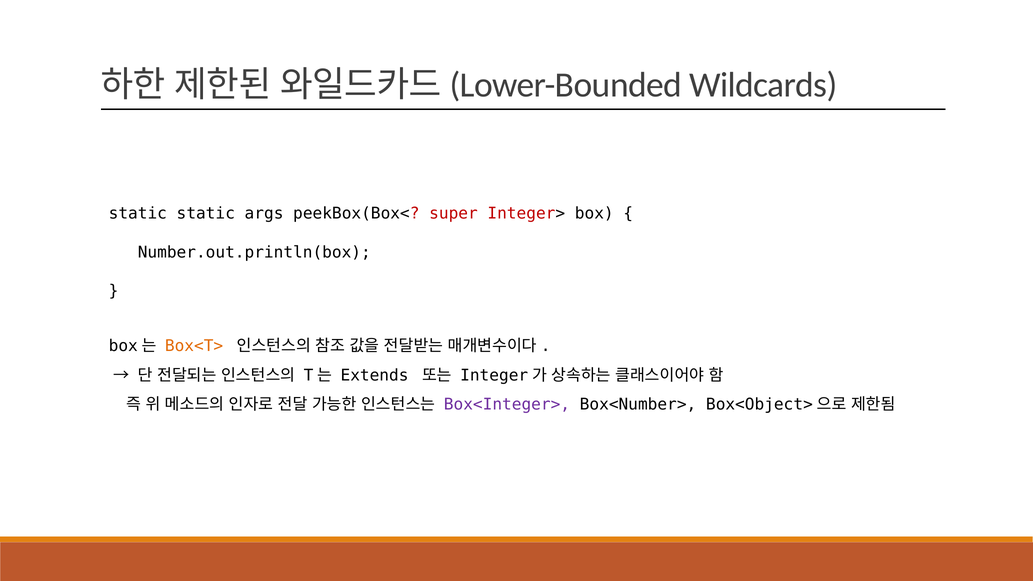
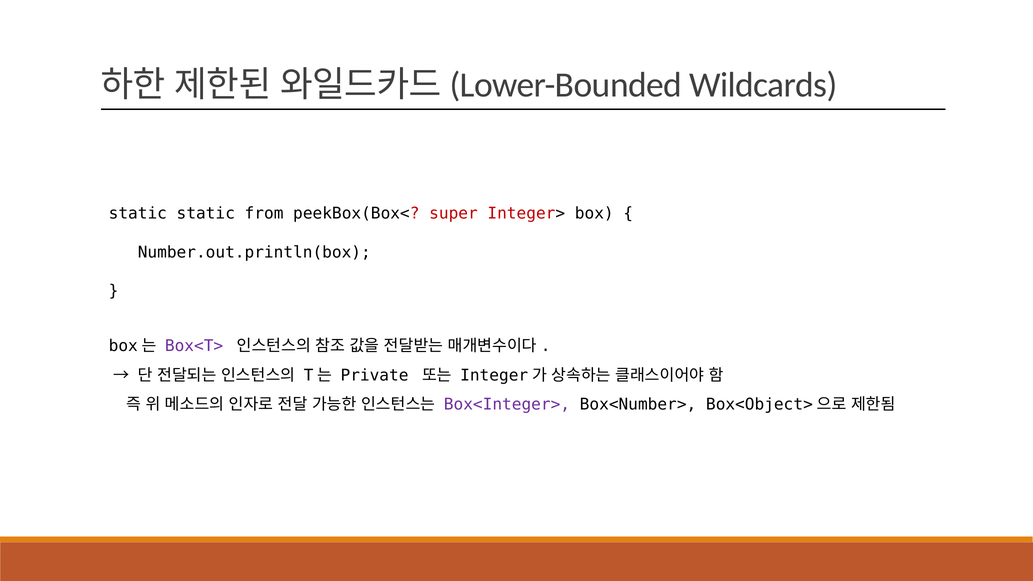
args: args -> from (264, 214)
Box<T> colour: orange -> purple (194, 346)
Extends: Extends -> Private (375, 375)
